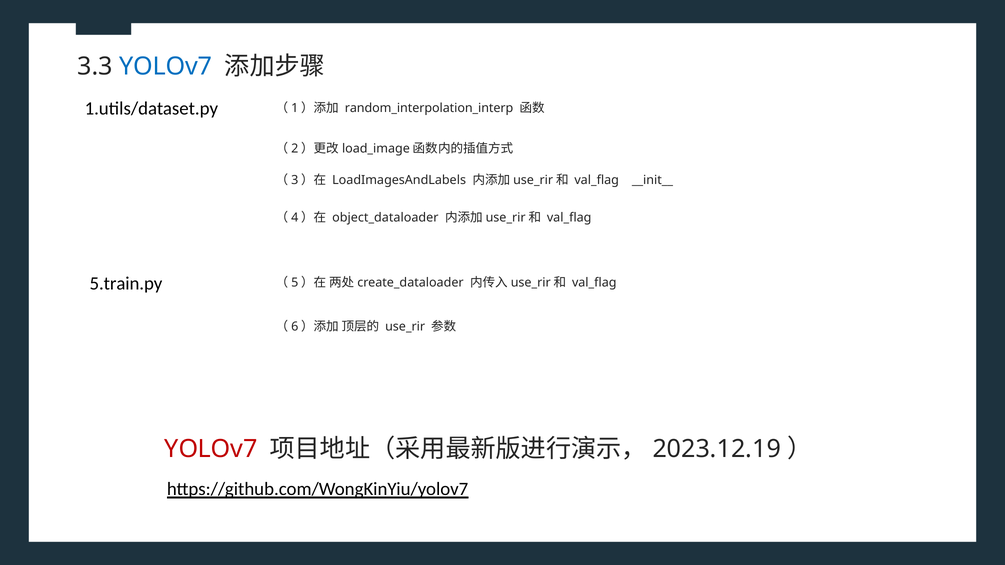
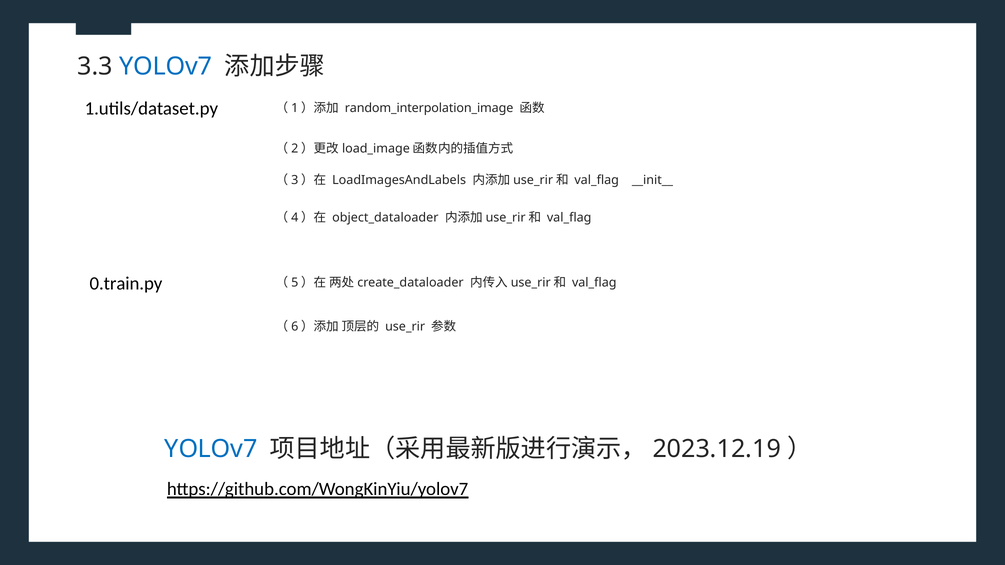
random_interpolation_interp: random_interpolation_interp -> random_interpolation_image (429, 108)
5.train.py: 5.train.py -> 0.train.py (126, 284)
YOLOv7 colour: red -> blue (211, 449)
